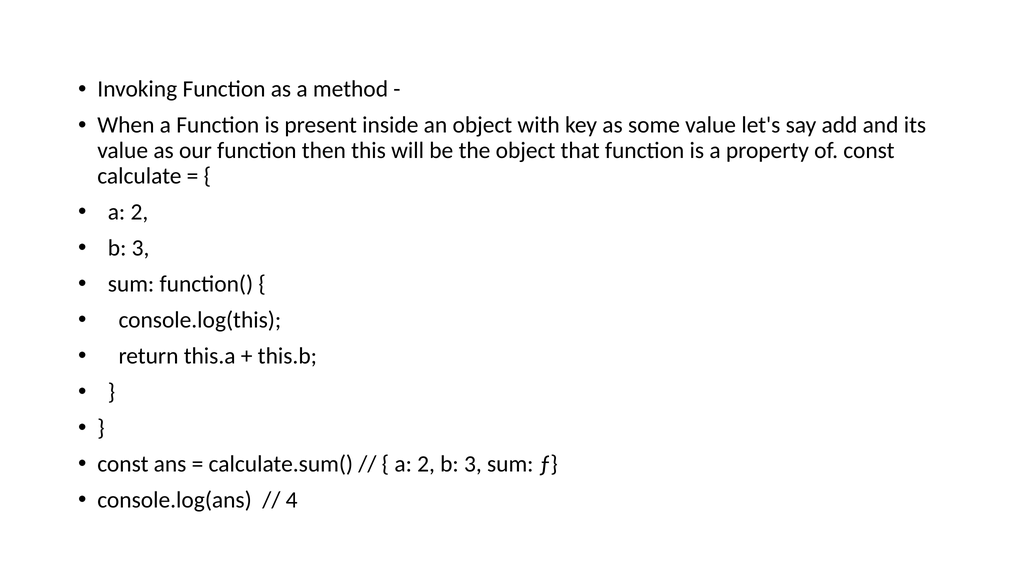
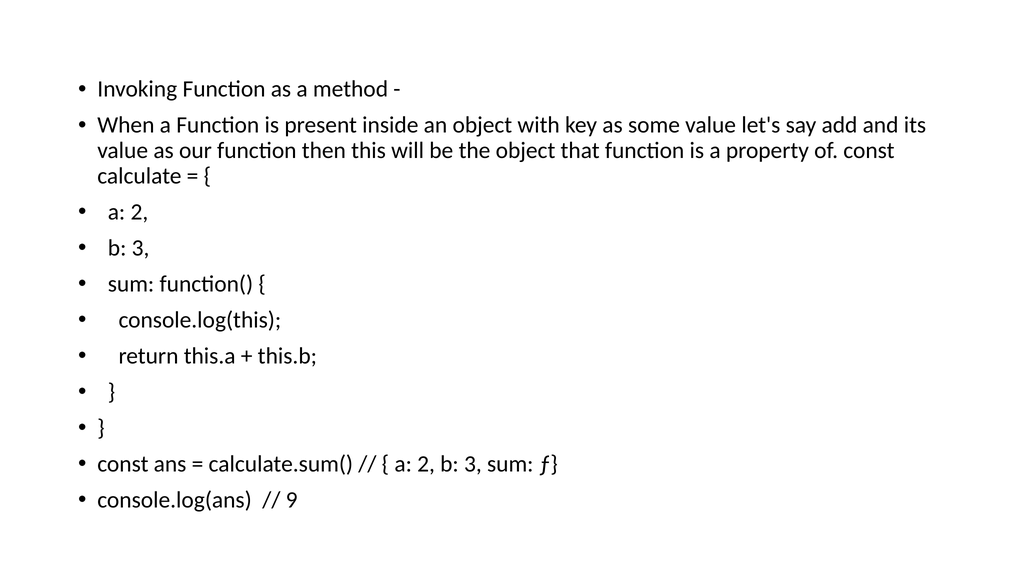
4: 4 -> 9 (292, 500)
